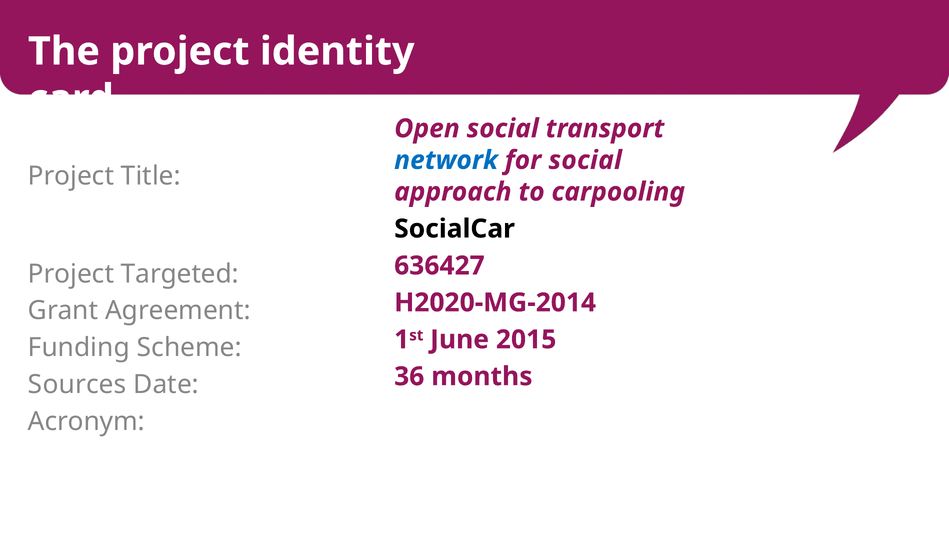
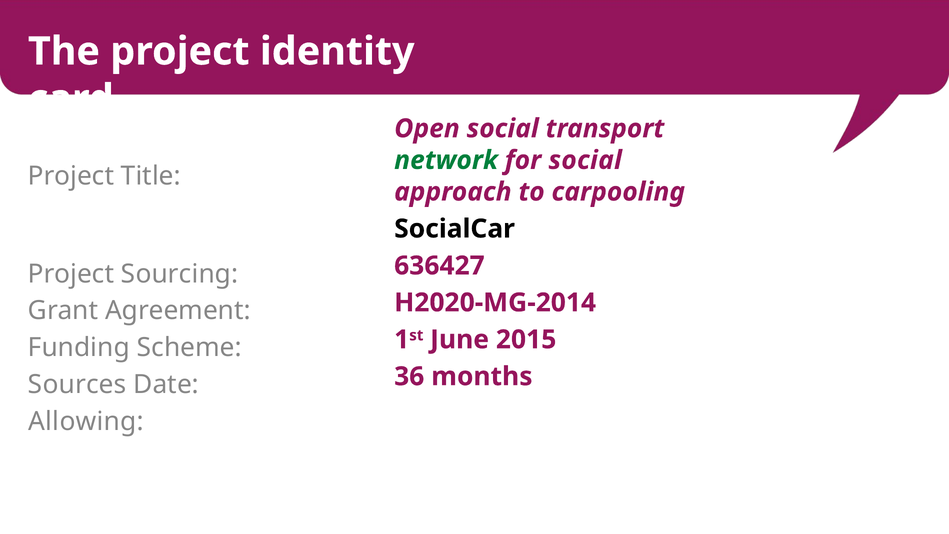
network colour: blue -> green (446, 160)
Targeted: Targeted -> Sourcing (180, 274)
Acronym: Acronym -> Allowing (86, 421)
